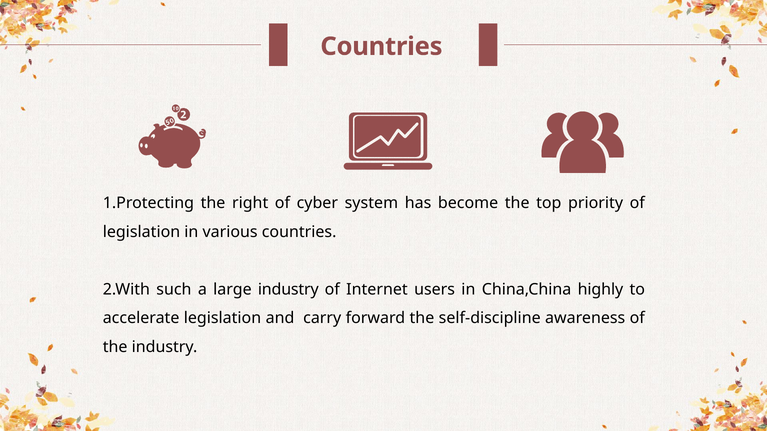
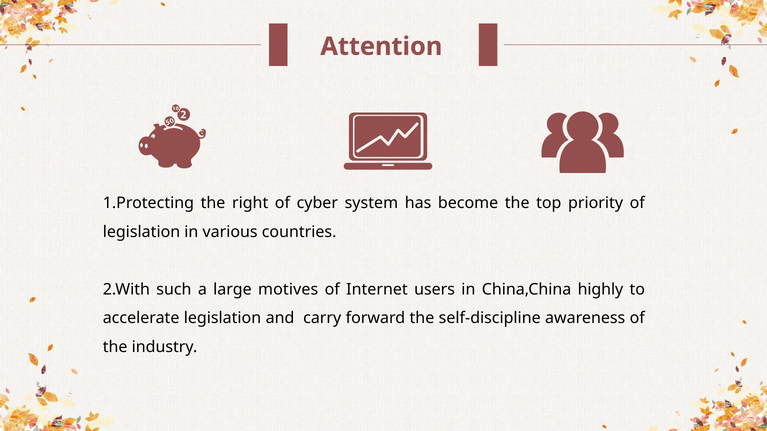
Countries: Countries -> Attention (381, 47)
large industry: industry -> motives (288, 290)
